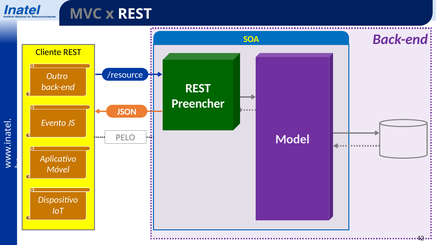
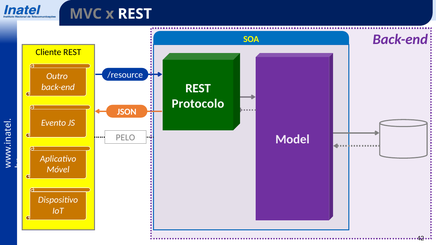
Preencher: Preencher -> Protocolo (198, 104)
